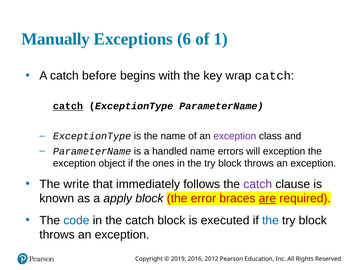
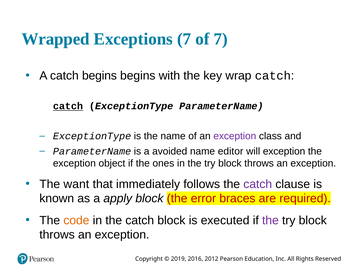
Manually: Manually -> Wrapped (56, 39)
Exceptions 6: 6 -> 7 (184, 39)
of 1: 1 -> 7 (221, 39)
catch before: before -> begins (99, 76)
handled: handled -> avoided (170, 151)
errors: errors -> editor (231, 151)
write: write -> want (76, 184)
are underline: present -> none (267, 198)
code colour: blue -> orange (76, 220)
the colour: blue -> purple (270, 220)
